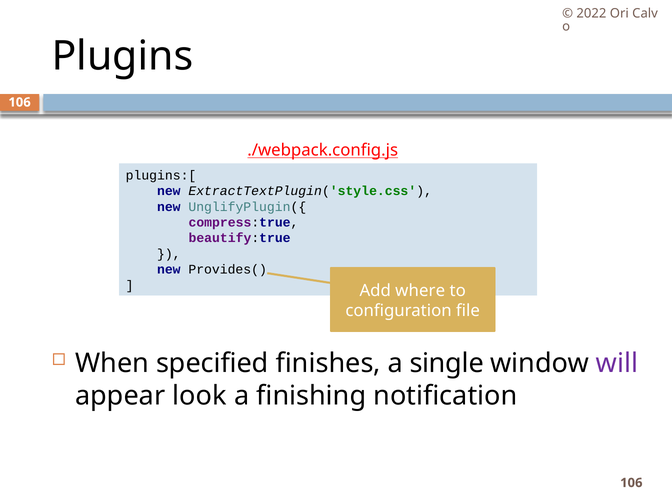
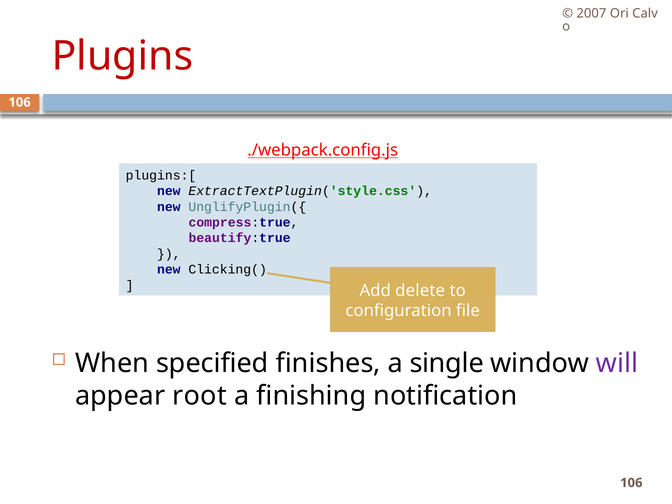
2022: 2022 -> 2007 (591, 13)
Plugins colour: black -> red (122, 56)
Provides(: Provides( -> Clicking( (228, 270)
where: where -> delete (420, 291)
look: look -> root (200, 396)
